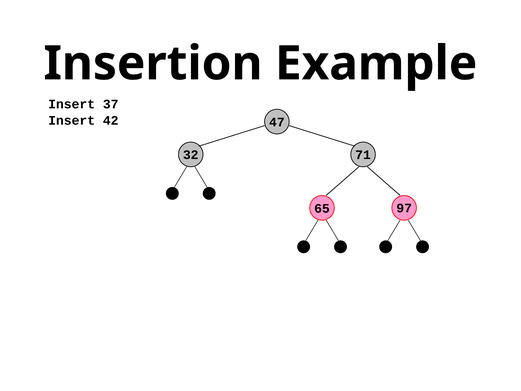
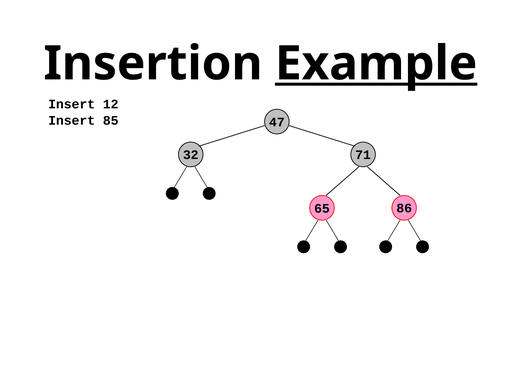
Example underline: none -> present (376, 64)
37: 37 -> 12 (111, 104)
42: 42 -> 85 (111, 120)
97: 97 -> 86 (404, 208)
